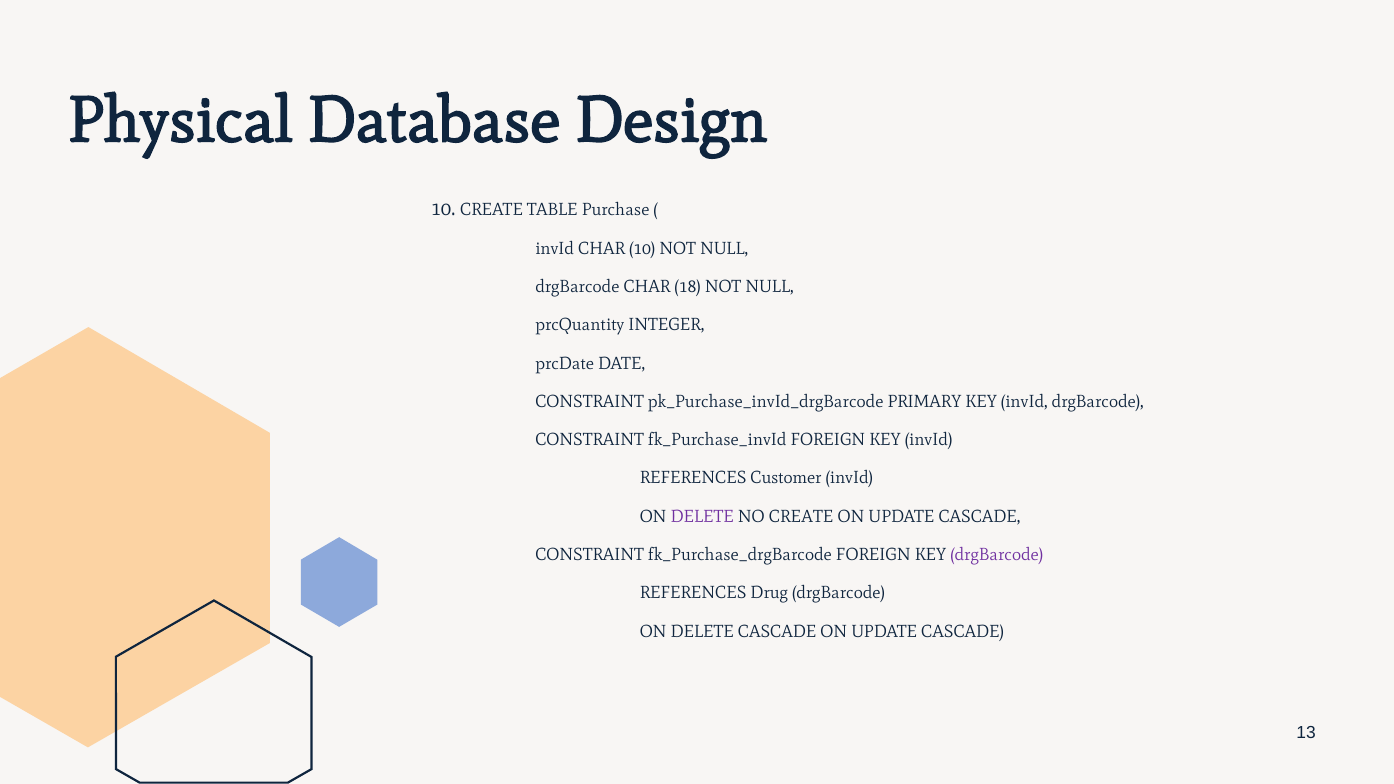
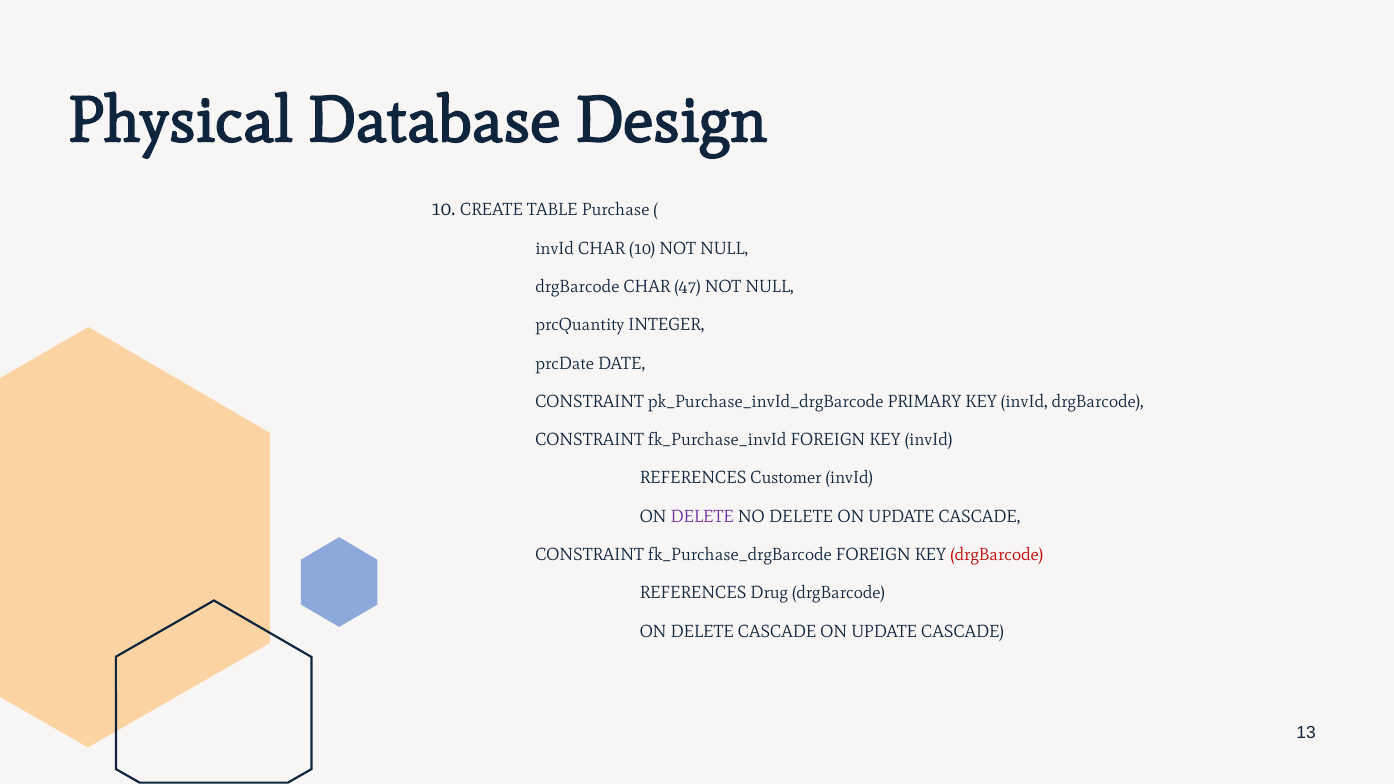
18: 18 -> 47 (688, 287)
NO CREATE: CREATE -> DELETE (801, 517)
drgBarcode colour: purple -> red (997, 555)
